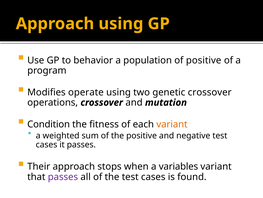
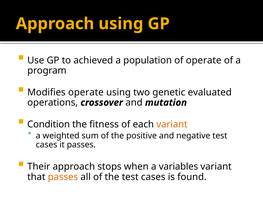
behavior: behavior -> achieved (93, 60)
of positive: positive -> operate (204, 60)
genetic crossover: crossover -> evaluated (210, 92)
passes colour: purple -> orange (63, 176)
